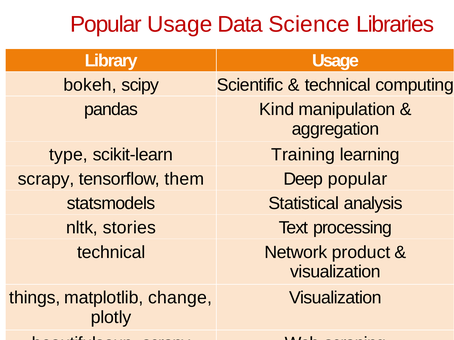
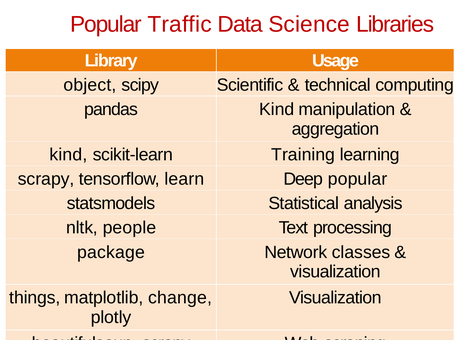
Popular Usage: Usage -> Traffic (180, 25)
bokeh: bokeh -> object (90, 85)
type: type -> kind (69, 155)
them: them -> learn (184, 179)
stories: stories -> people (129, 228)
technical: technical -> package (111, 253)
product: product -> classes (361, 253)
